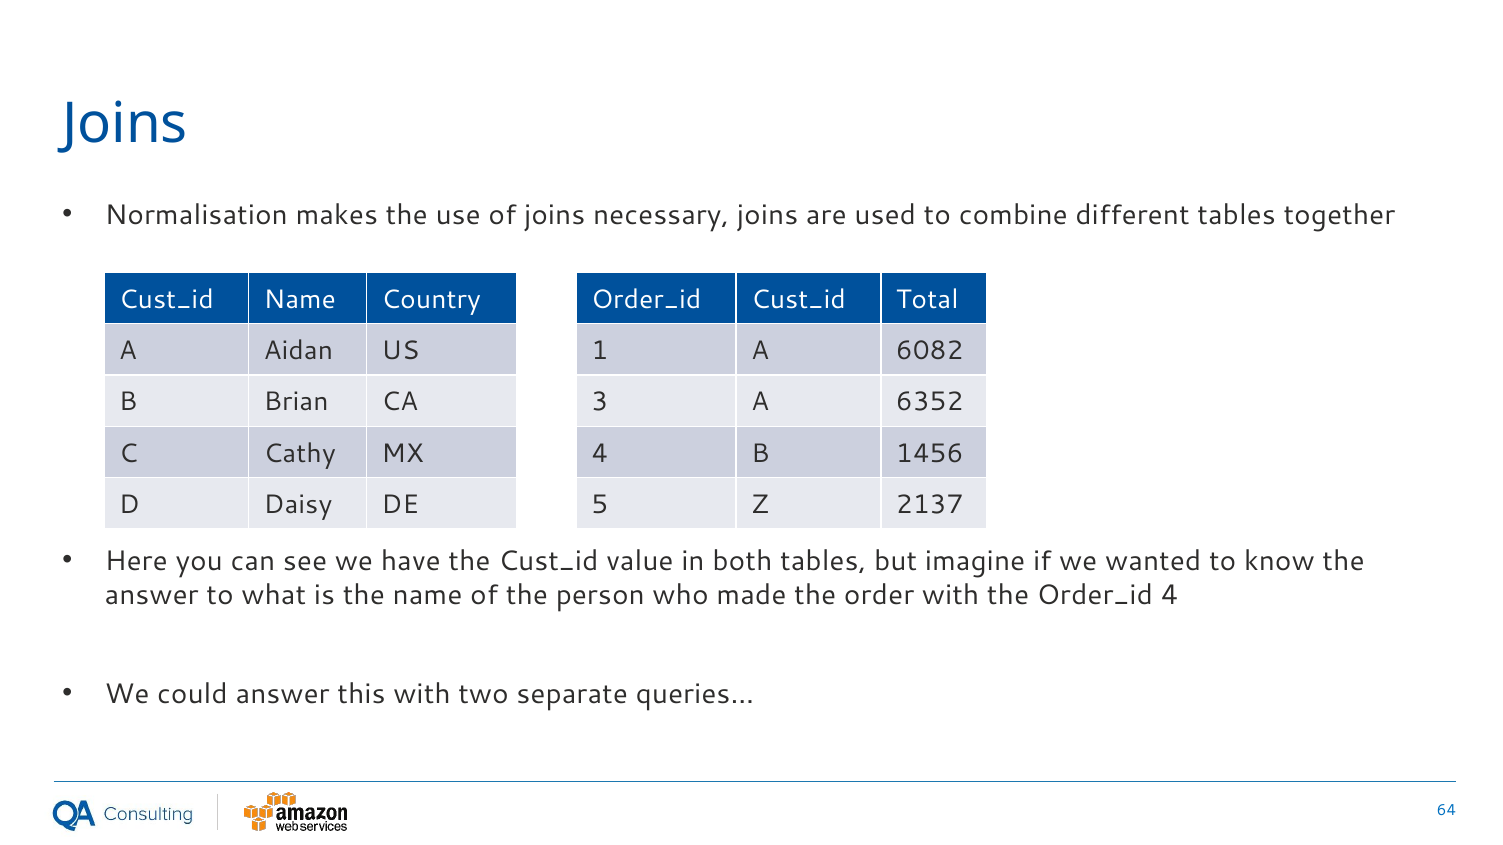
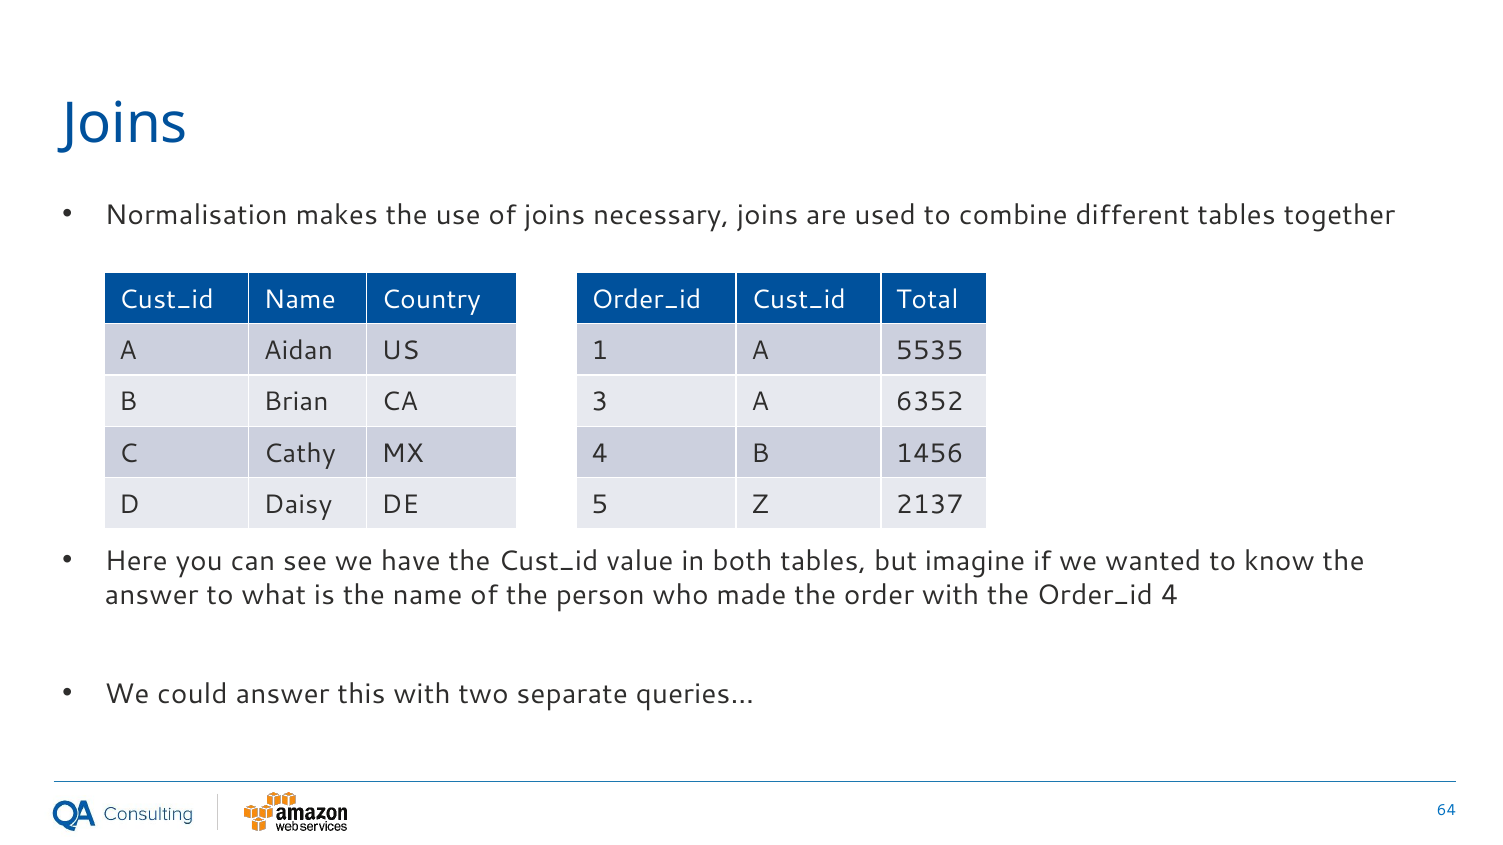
6082: 6082 -> 5535 (930, 351)
